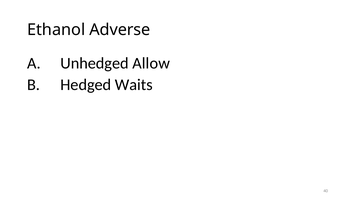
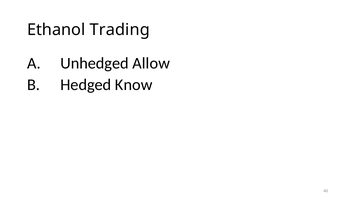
Adverse: Adverse -> Trading (120, 30)
Waits: Waits -> Know (134, 84)
